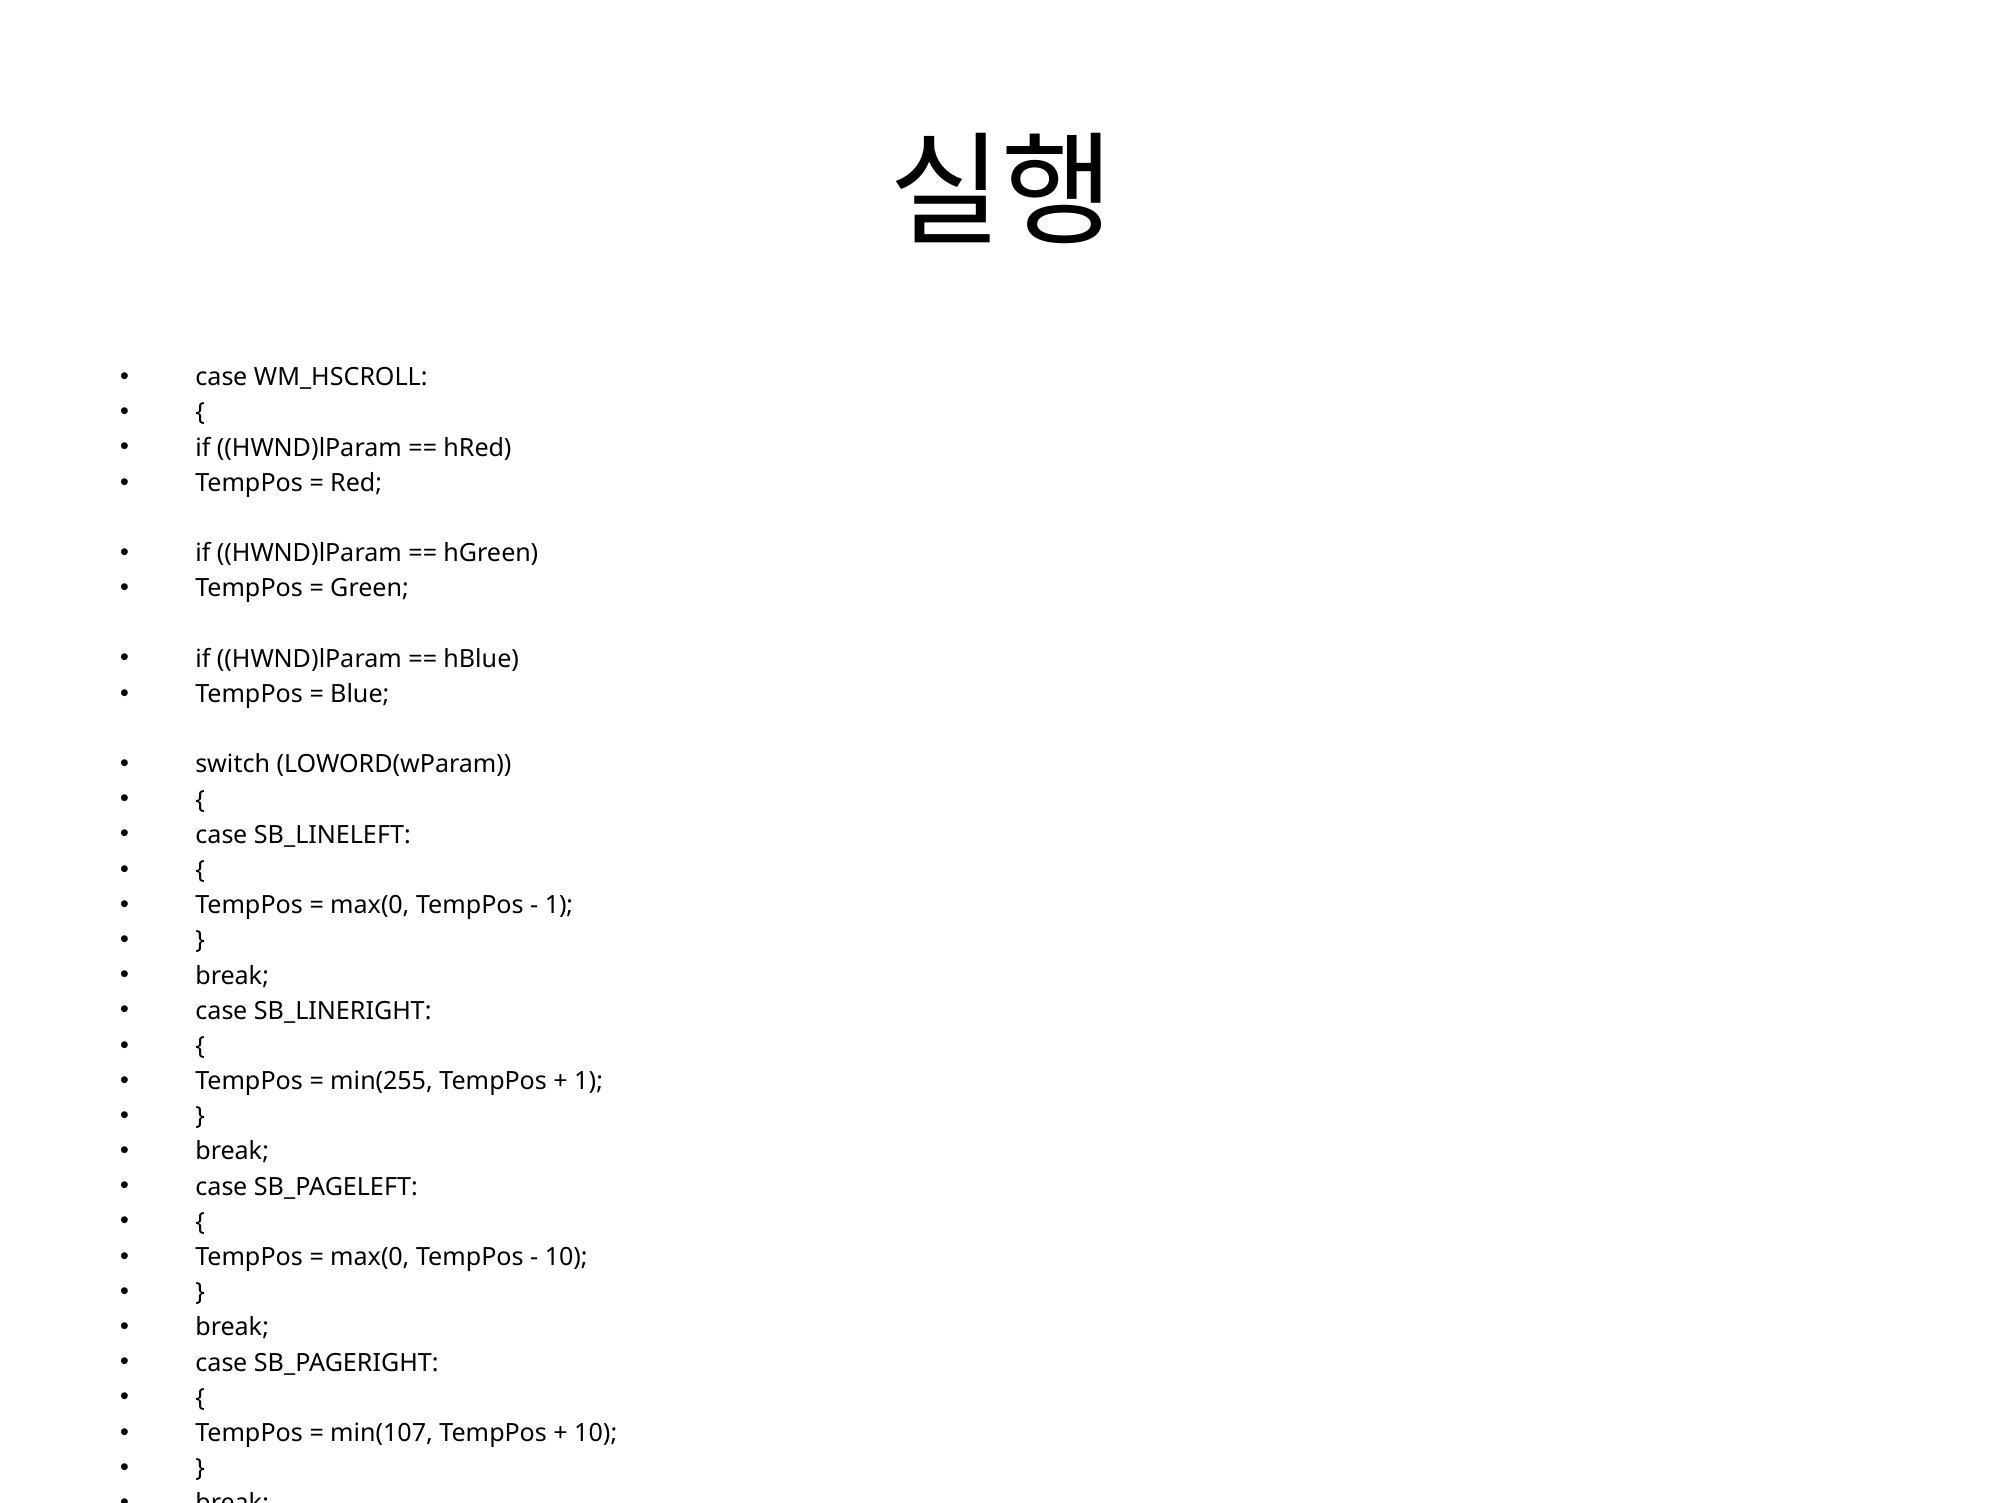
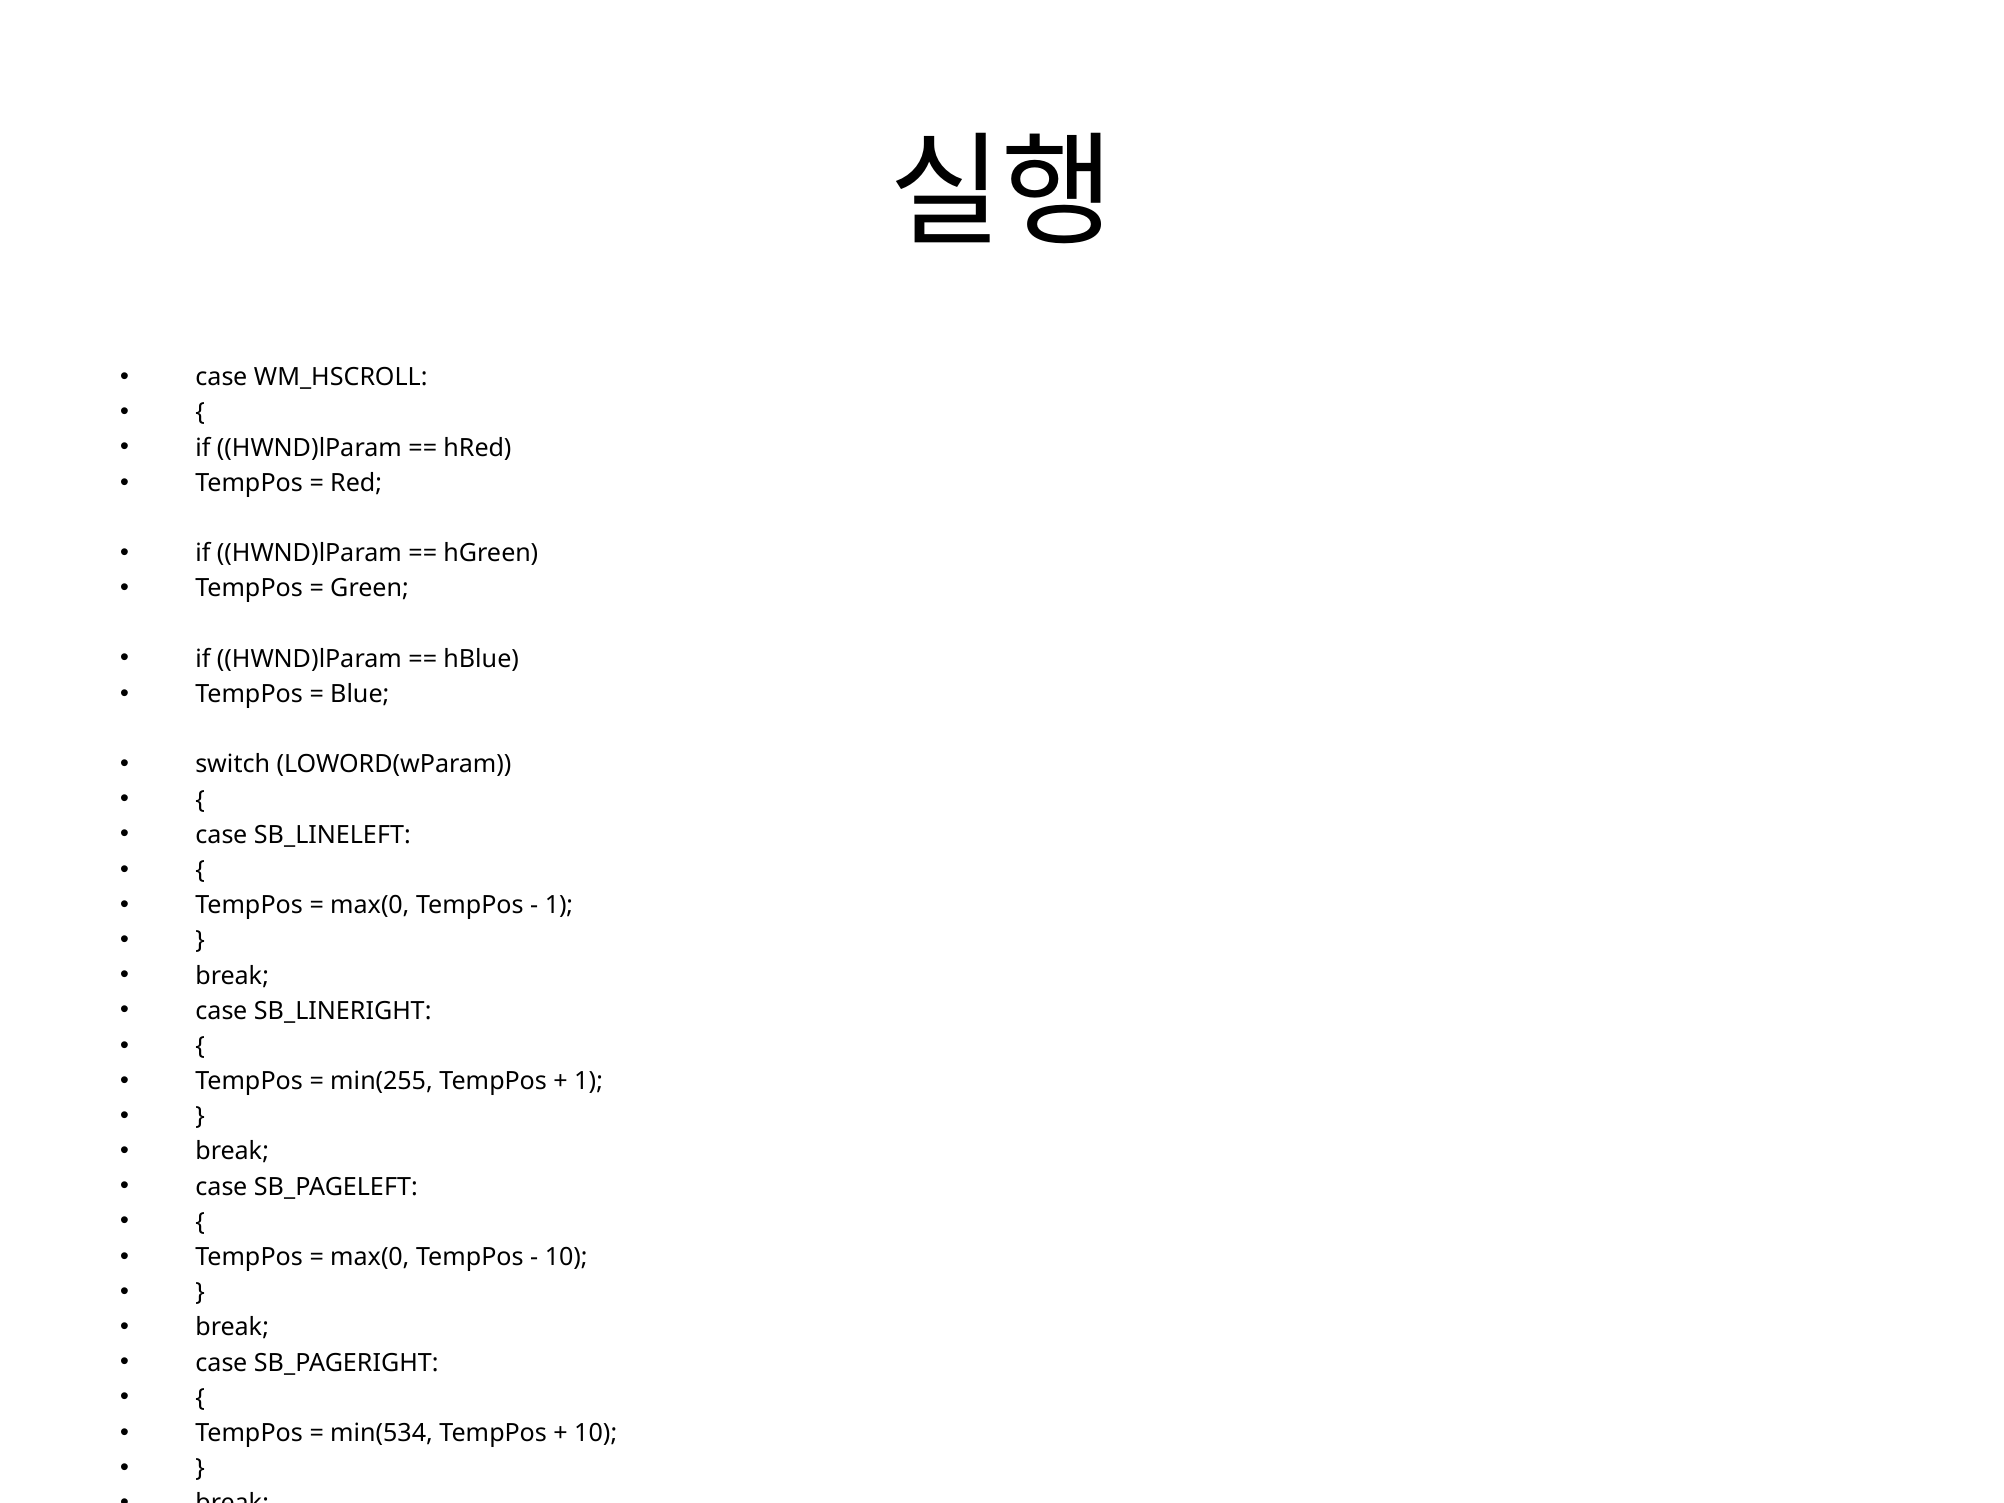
min(107: min(107 -> min(534 (381, 1433)
